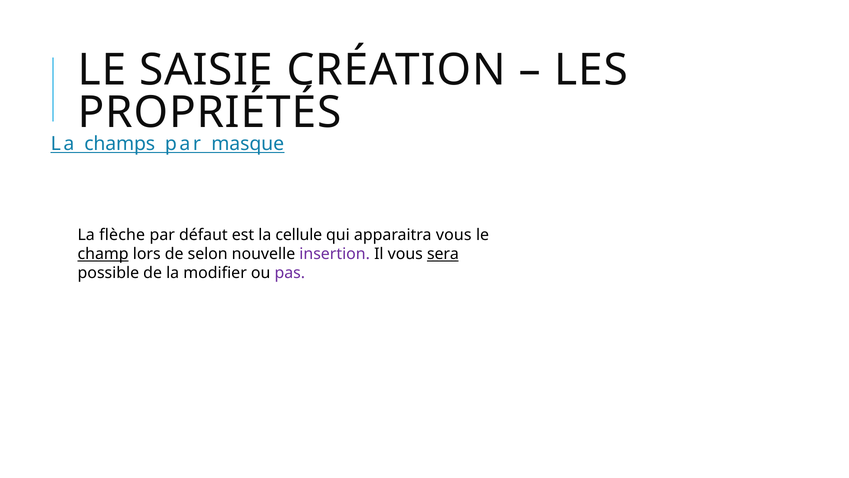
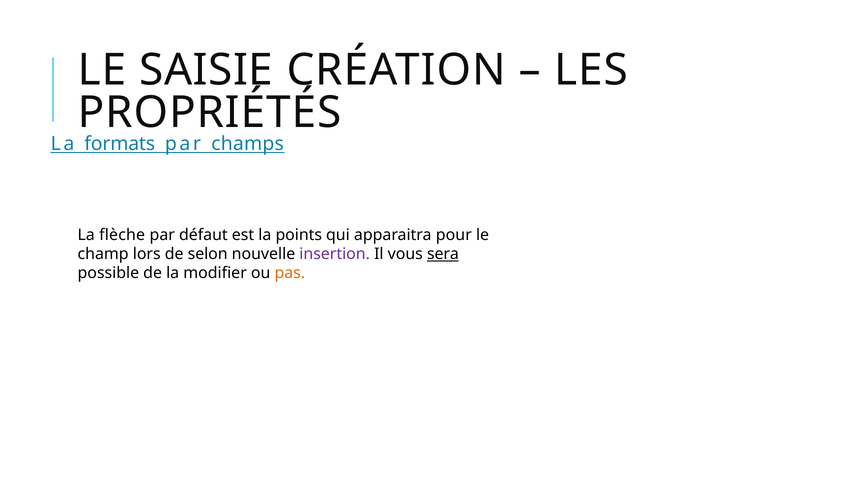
champs: champs -> formats (120, 143)
masque: masque -> champs (248, 143)
cellule: cellule -> points (299, 235)
apparaitra vous: vous -> pour (454, 235)
champ underline: present -> none (103, 254)
pas colour: purple -> orange (290, 273)
